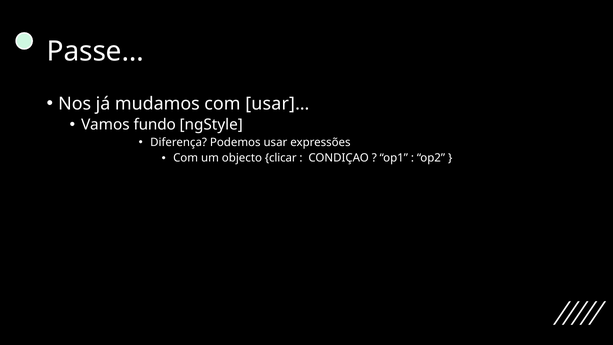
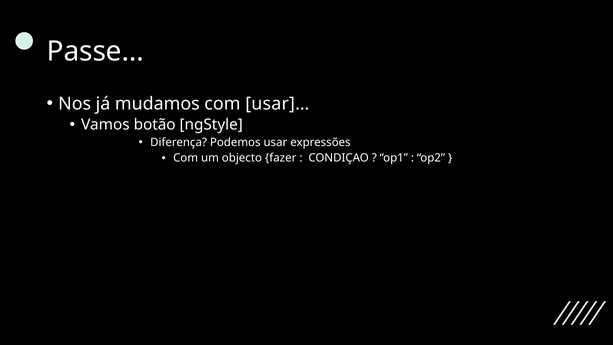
fundo: fundo -> botão (155, 125)
clicar: clicar -> fazer (281, 158)
